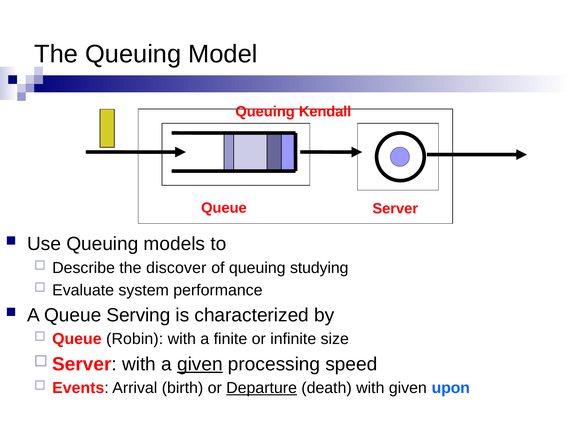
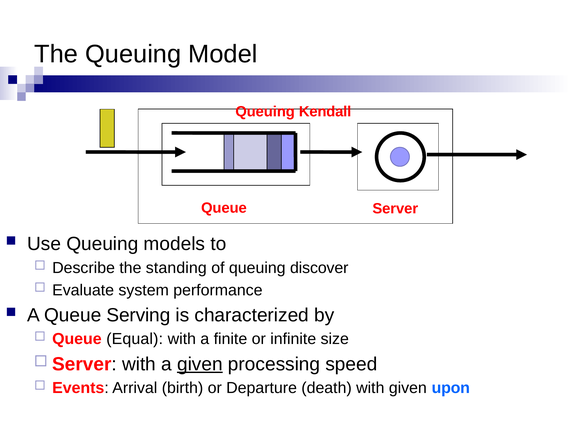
discover: discover -> standing (176, 268)
studying: studying -> discover (319, 268)
Robin: Robin -> Equal (135, 339)
Departure underline: present -> none (262, 388)
